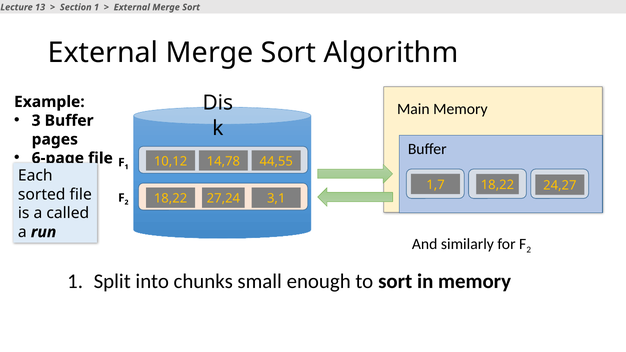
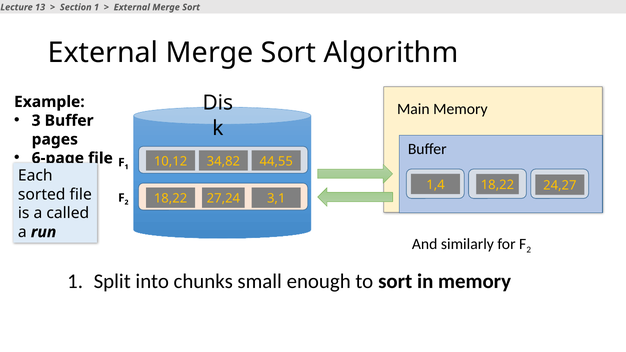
14,78: 14,78 -> 34,82 (223, 161)
1,7: 1,7 -> 1,4 (436, 185)
